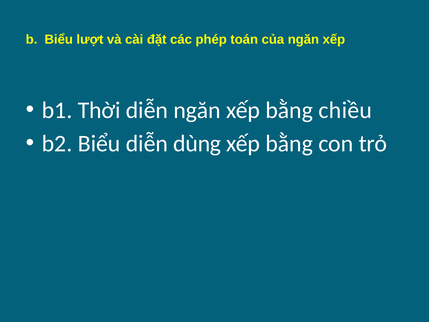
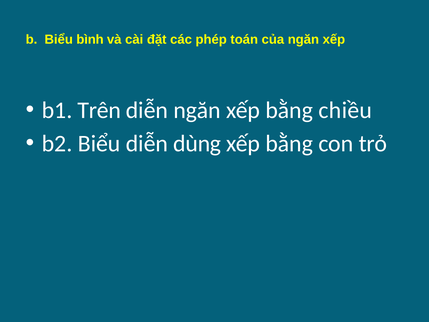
lượt: lượt -> bình (90, 40)
Thời: Thời -> Trên (99, 110)
